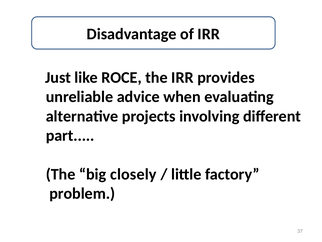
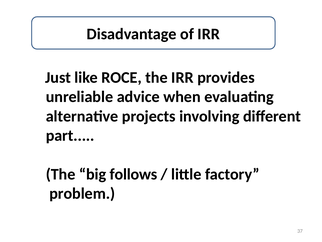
closely: closely -> follows (133, 174)
